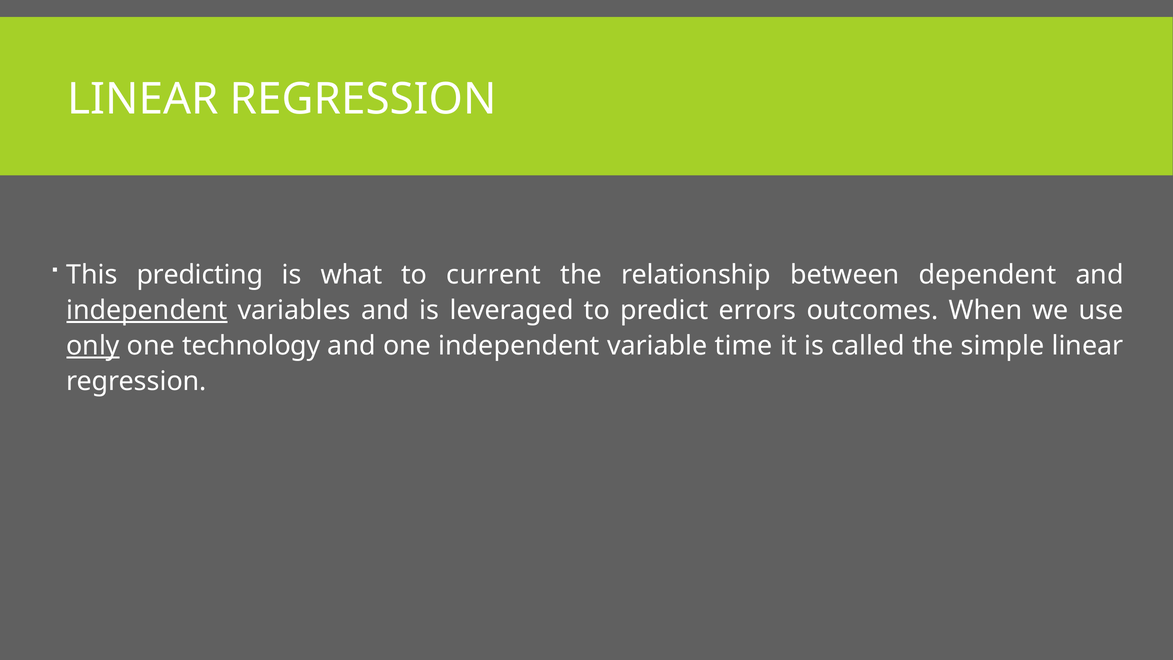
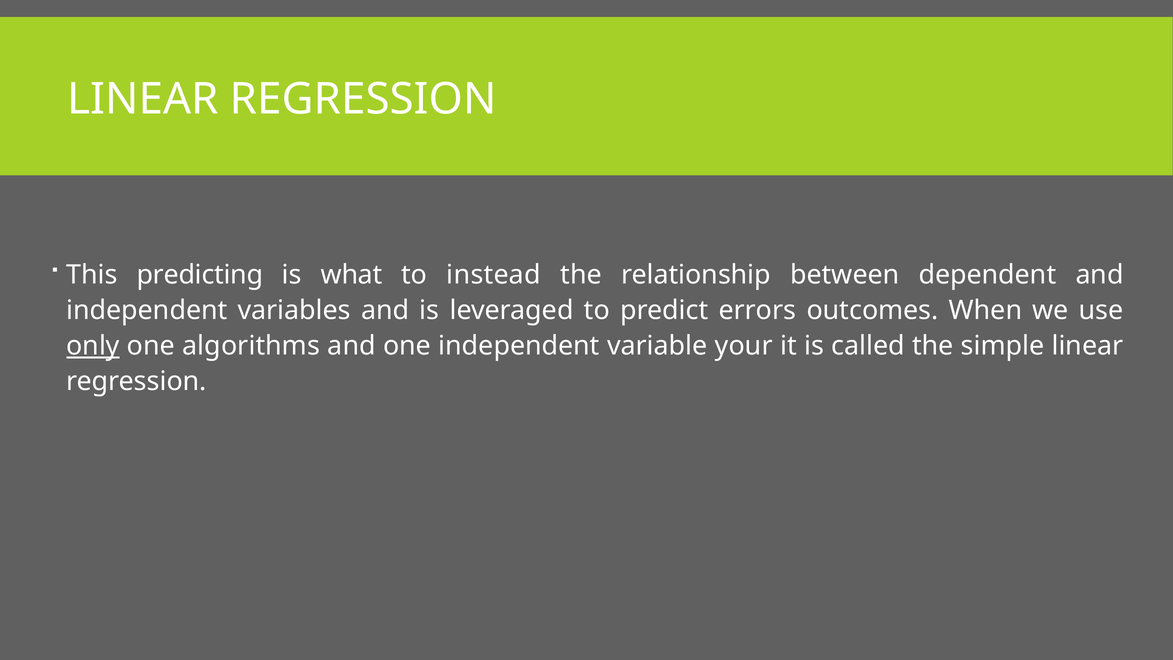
current: current -> instead (494, 275)
independent underline: present -> none (147, 310)
technology: technology -> algorithms (251, 346)
time: time -> your (744, 346)
